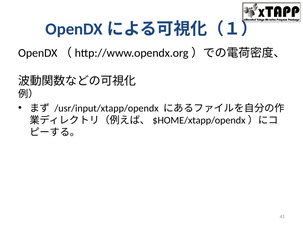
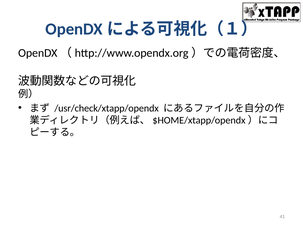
/usr/input/xtapp/opendx: /usr/input/xtapp/opendx -> /usr/check/xtapp/opendx (107, 108)
